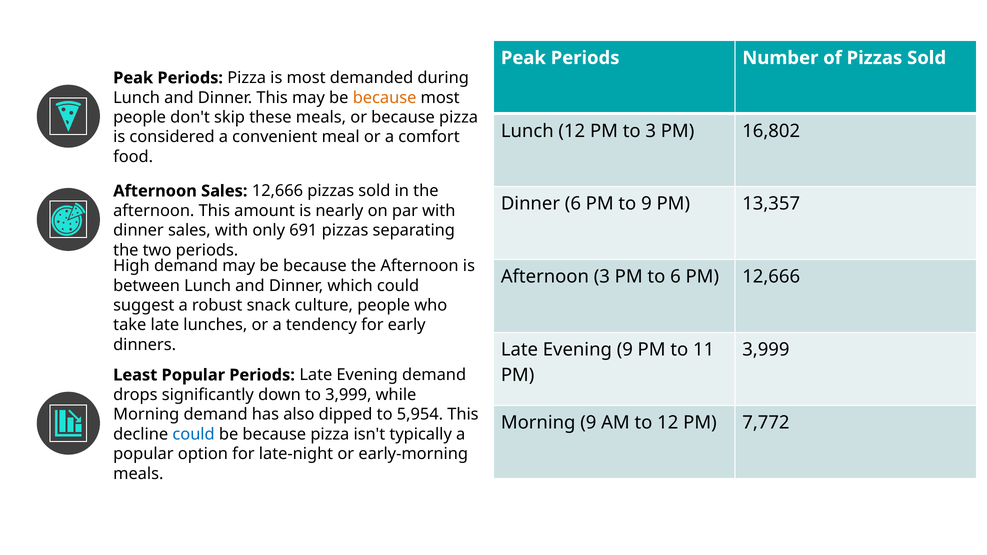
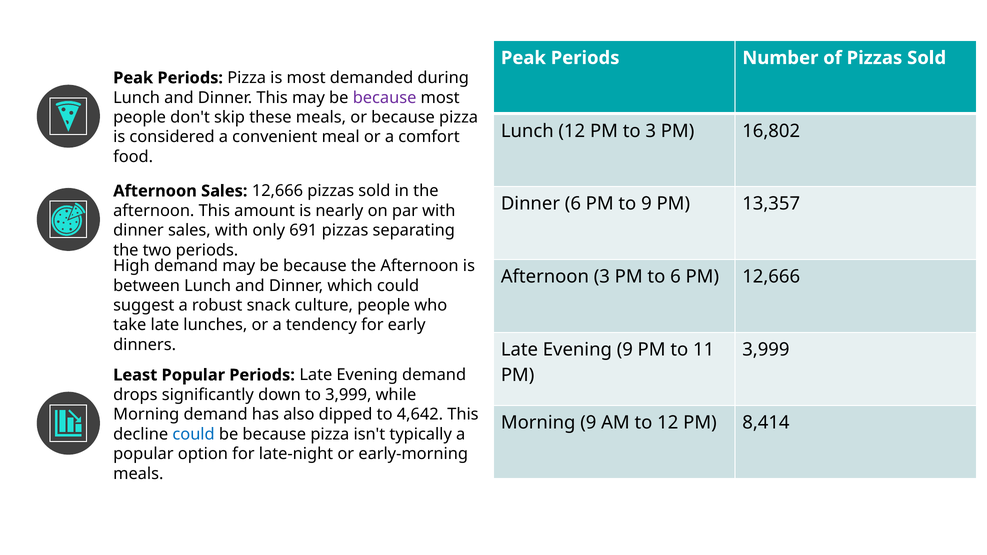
because colour: orange -> purple (385, 98)
5,954: 5,954 -> 4,642 (420, 415)
7,772: 7,772 -> 8,414 (766, 423)
